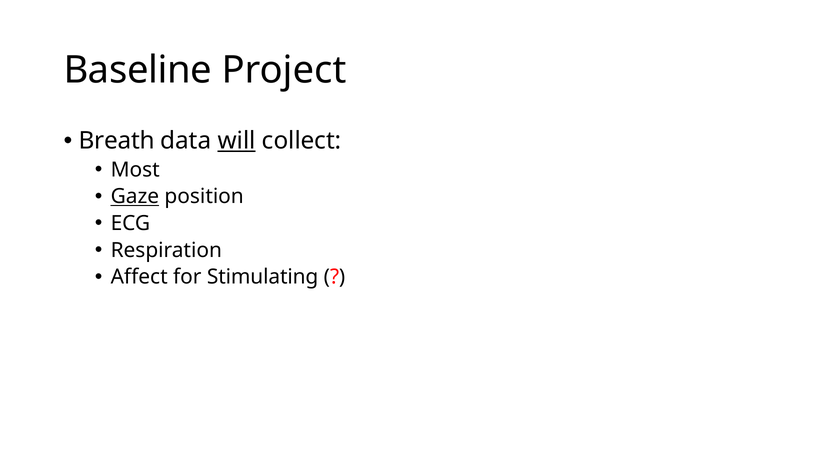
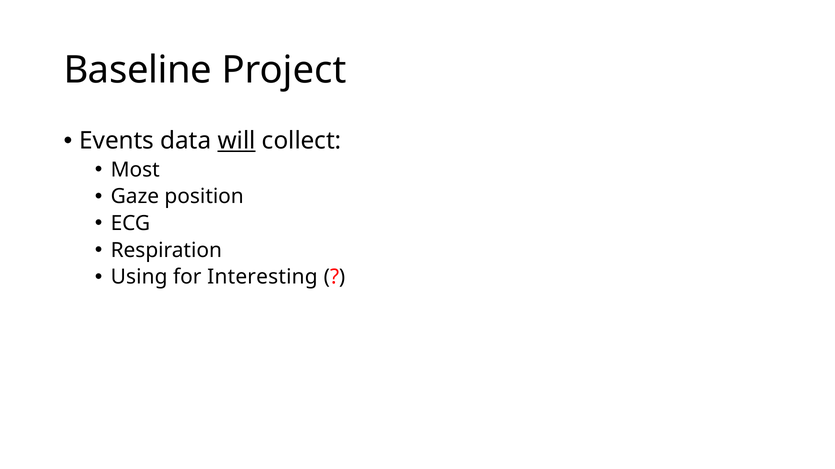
Breath: Breath -> Events (117, 141)
Gaze underline: present -> none (135, 197)
Affect: Affect -> Using (139, 277)
Stimulating: Stimulating -> Interesting (262, 277)
